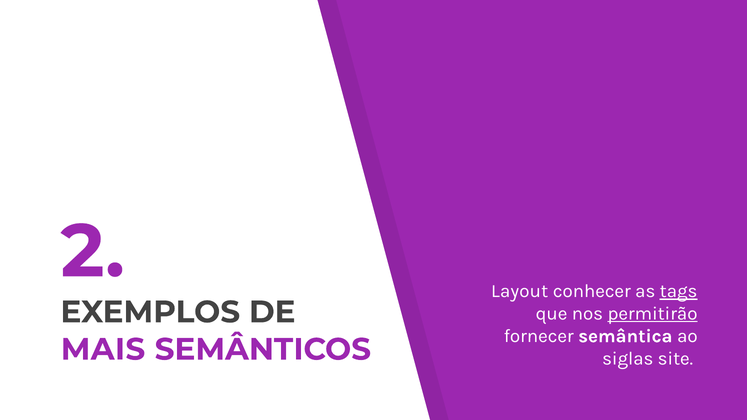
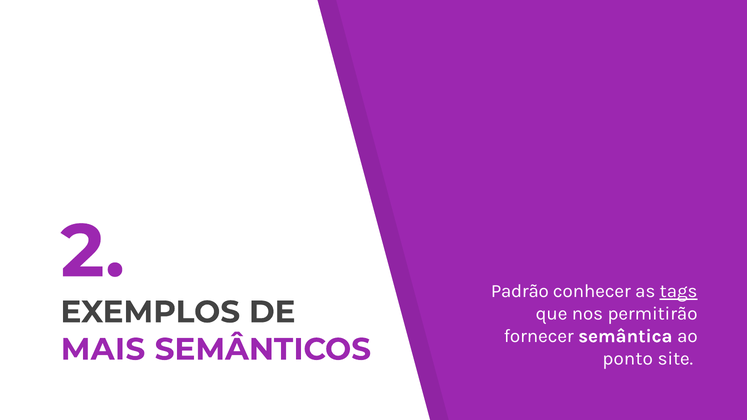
Layout: Layout -> Padrão (520, 291)
permitirão underline: present -> none (652, 314)
siglas: siglas -> ponto (628, 359)
